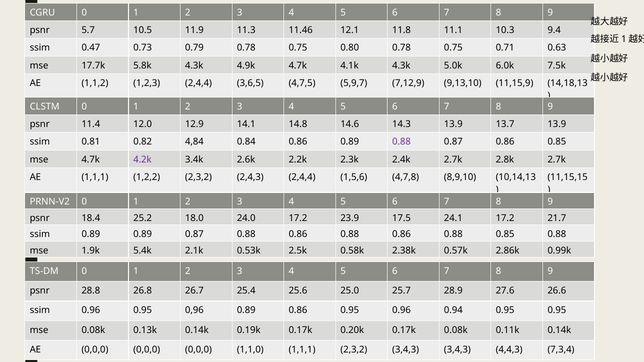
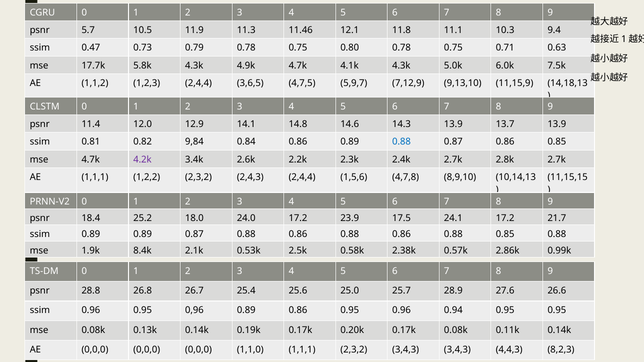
4,84: 4,84 -> 9,84 (194, 142)
0.88 colour: purple -> blue (402, 142)
5.4k: 5.4k -> 8.4k (142, 251)
7,3,4: 7,3,4 -> 8,2,3 (561, 350)
